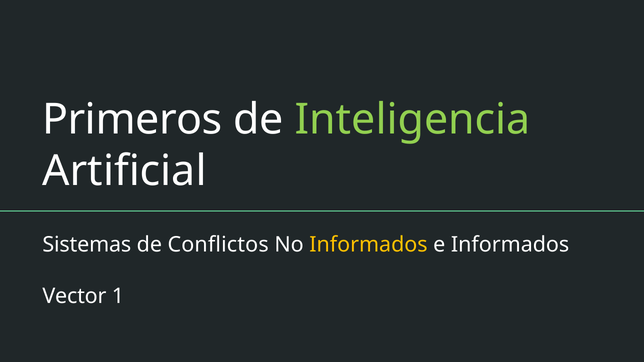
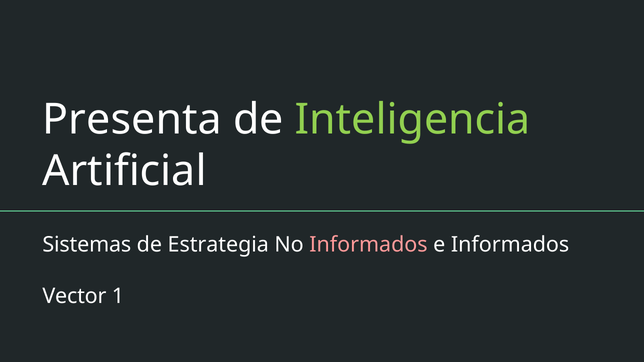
Primeros: Primeros -> Presenta (132, 120)
Conflictos: Conflictos -> Estrategia (218, 245)
Informados colour: yellow -> pink (368, 245)
